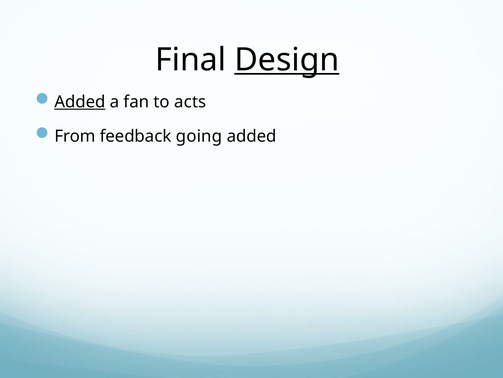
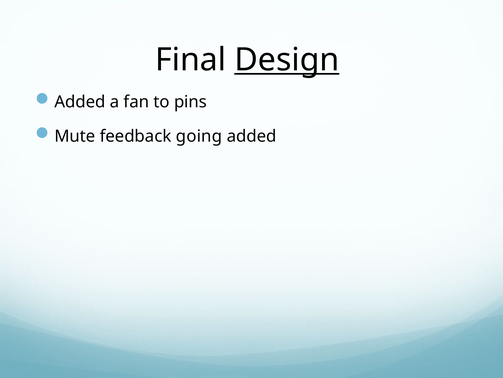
Added underline: present -> none (80, 102)
acts: acts -> pins (190, 102)
From: From -> Mute (75, 136)
